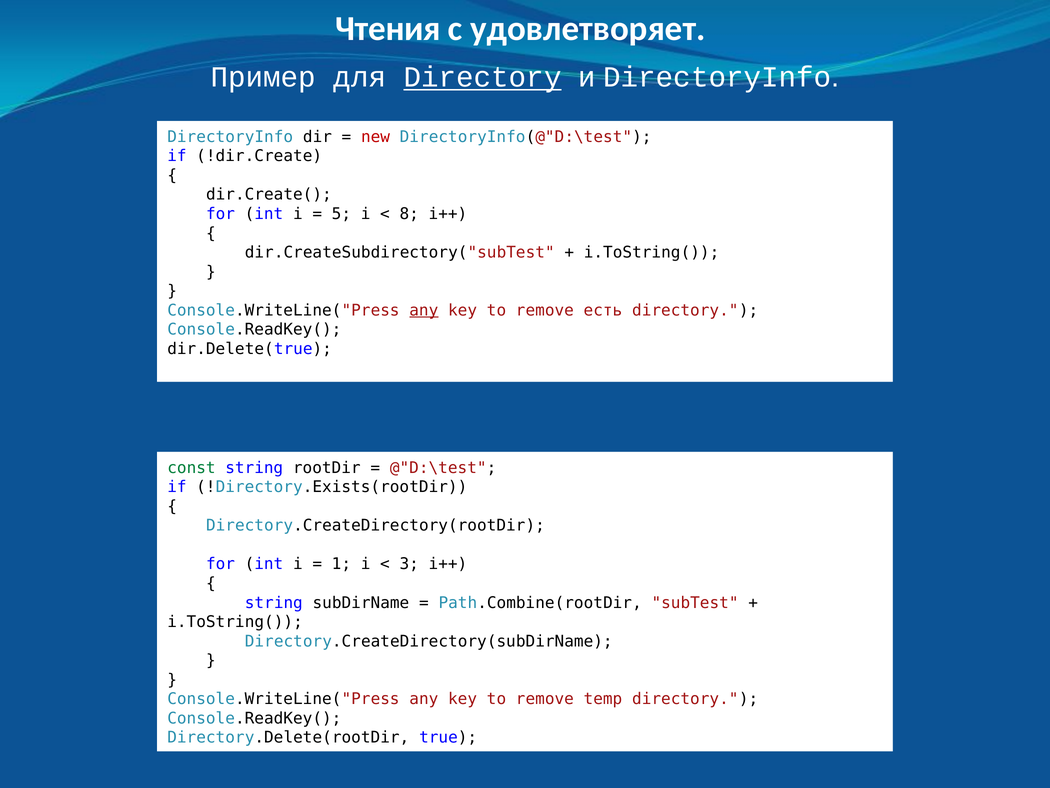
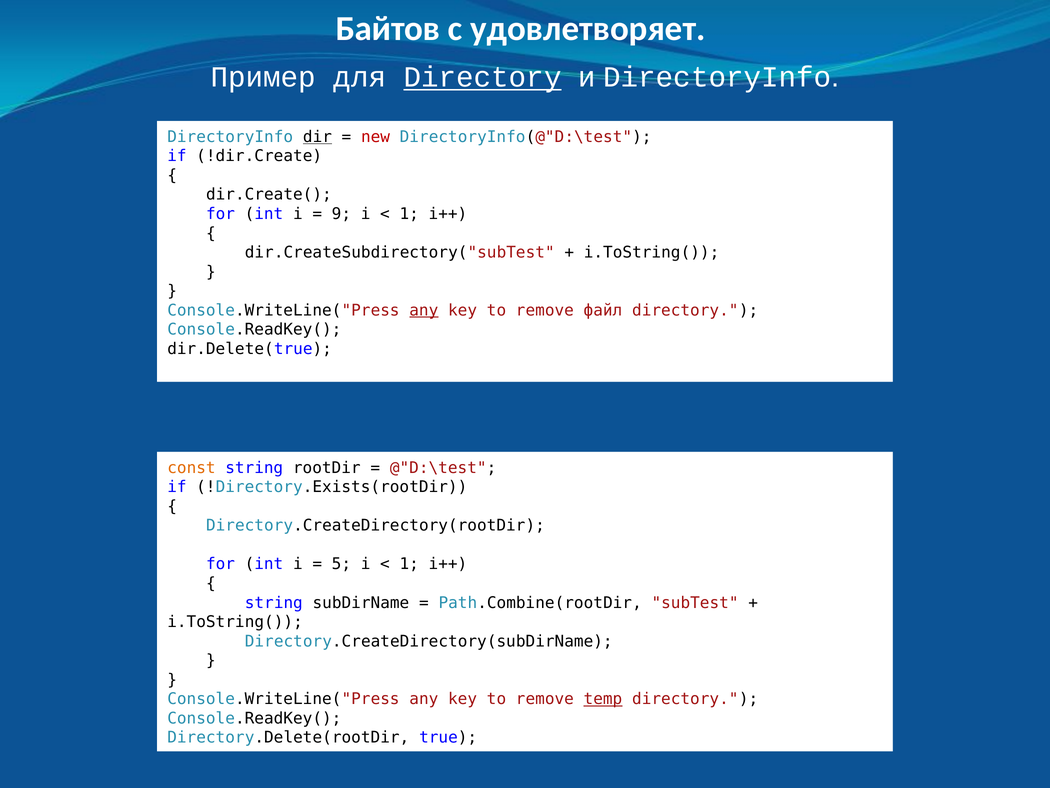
Чтения: Чтения -> Байтов (388, 29)
dir underline: none -> present (317, 137)
5: 5 -> 9 (341, 214)
8: 8 -> 1 (409, 214)
есть: есть -> файл (603, 310)
const colour: green -> orange (191, 467)
1: 1 -> 5 (341, 564)
3: 3 -> 1 (409, 564)
temp underline: none -> present (603, 699)
